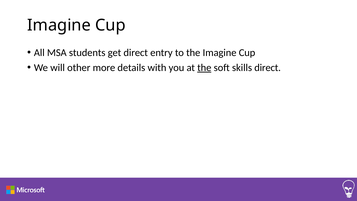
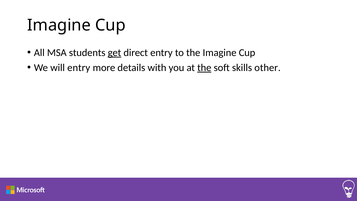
get underline: none -> present (114, 53)
will other: other -> entry (79, 68)
skills direct: direct -> other (268, 68)
